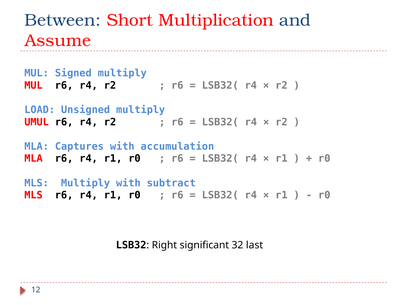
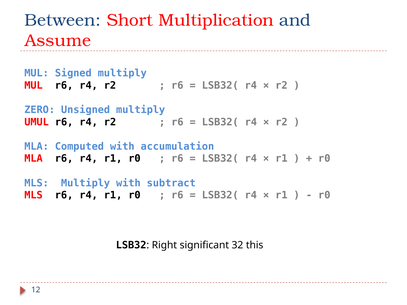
LOAD: LOAD -> ZERO (40, 110)
Captures: Captures -> Computed (79, 147)
last: last -> this (255, 245)
